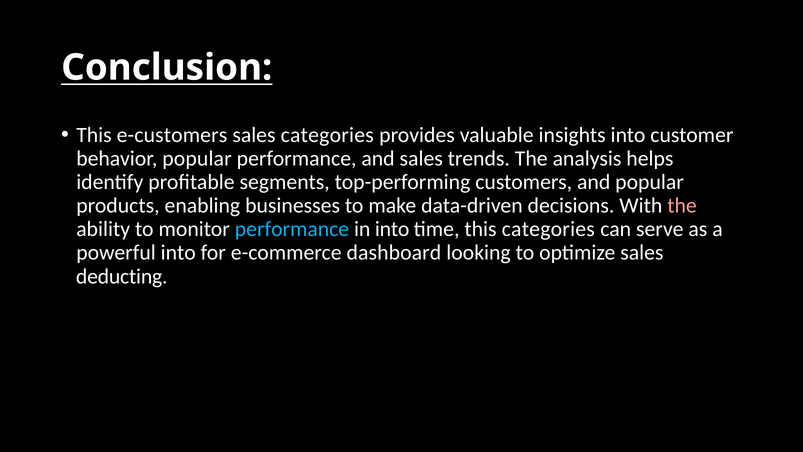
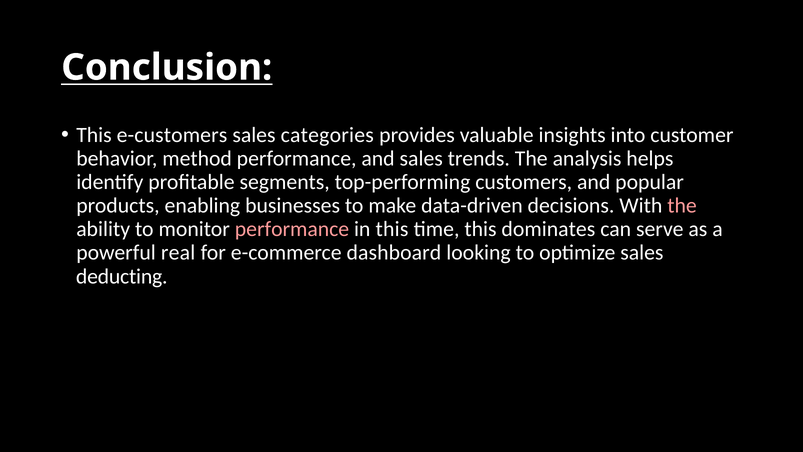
behavior popular: popular -> method (197, 158)
performance colour: light blue -> pink (292, 229)
in into: into -> this (392, 229)
this categories: categories -> dominates (548, 229)
powerful into: into -> real (178, 253)
